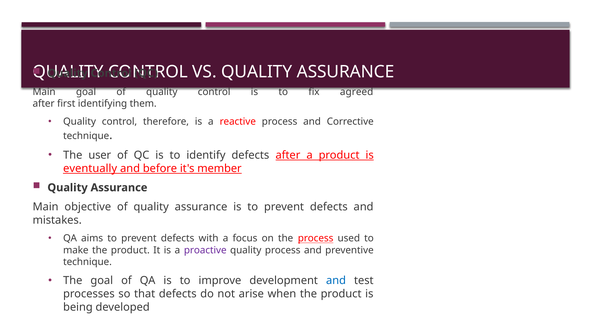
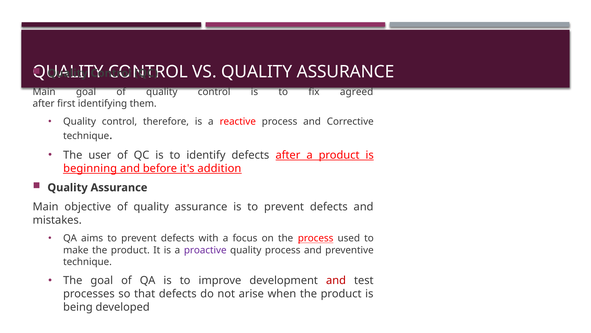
eventually: eventually -> beginning (90, 168)
member: member -> addition (219, 168)
and colour: blue -> red (336, 280)
